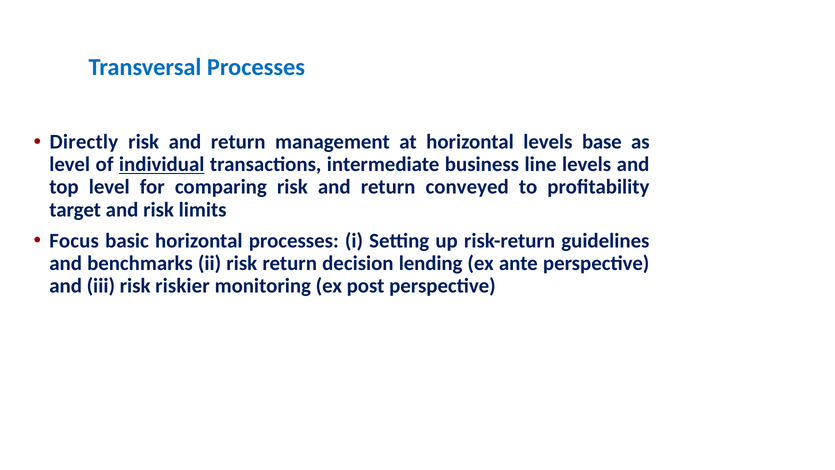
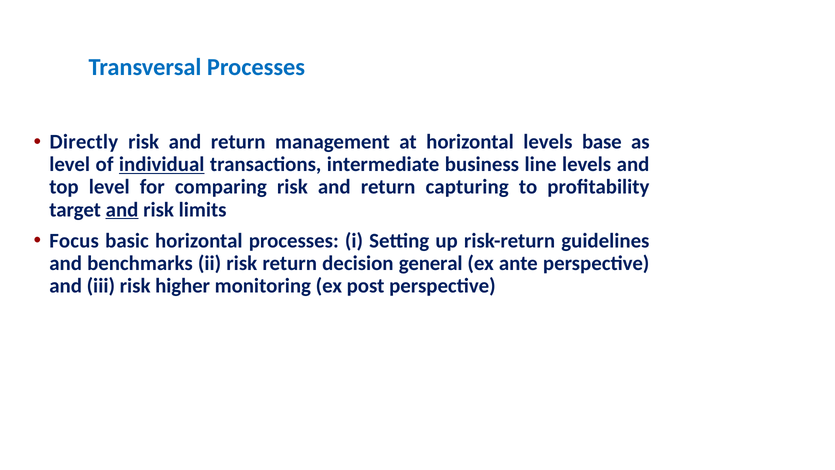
conveyed: conveyed -> capturing (467, 187)
and underline: none -> present (122, 209)
lending: lending -> general (431, 263)
riskier: riskier -> higher (183, 286)
